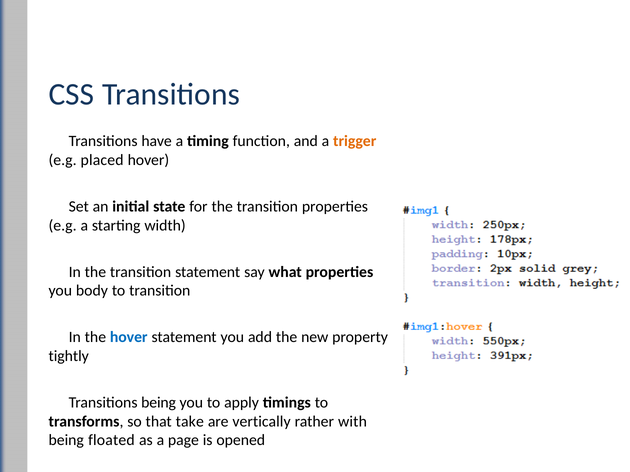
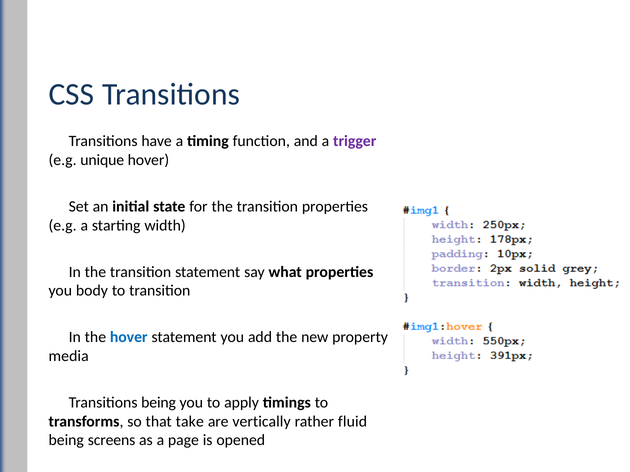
trigger colour: orange -> purple (355, 141)
placed: placed -> unique (102, 160)
tightly: tightly -> media (69, 356)
with: with -> fluid (353, 422)
floated: floated -> screens (112, 441)
